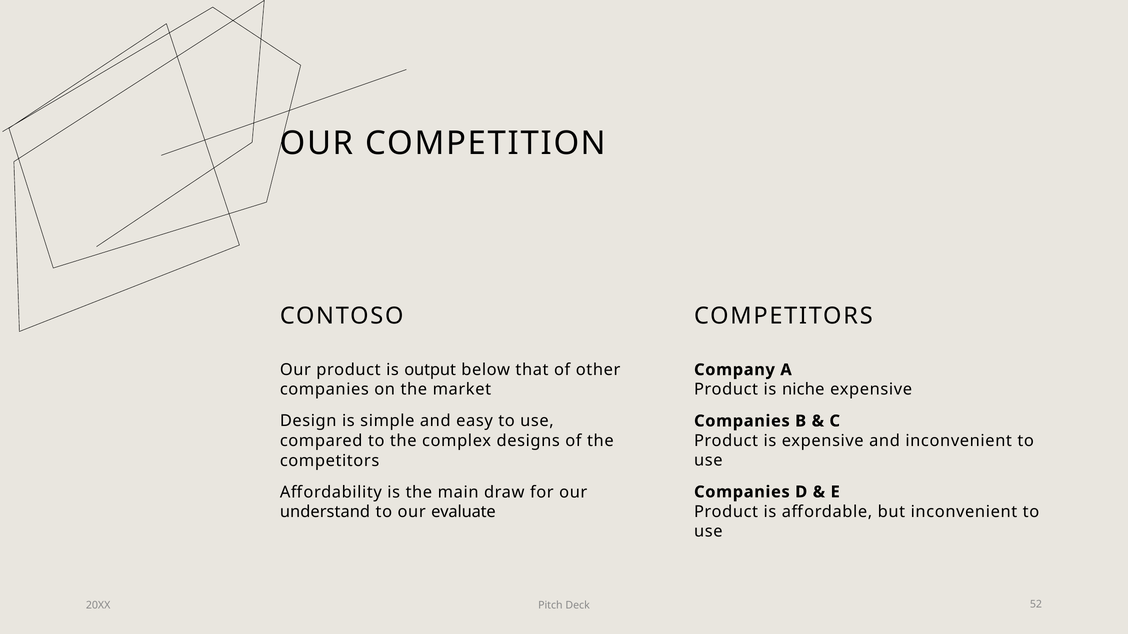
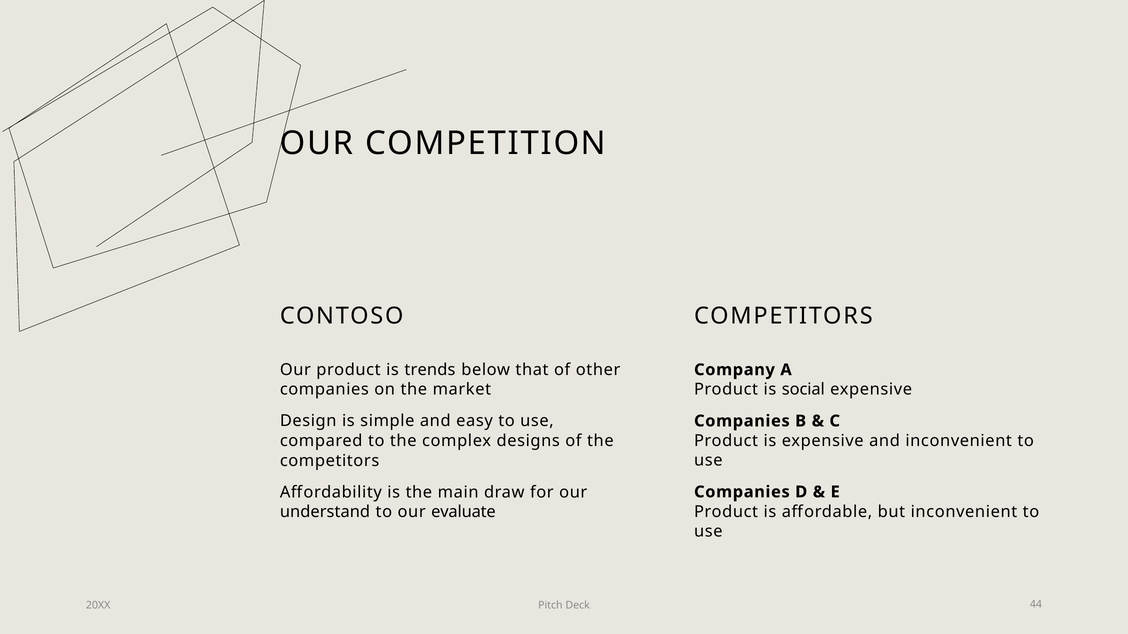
output: output -> trends (430, 370)
niche: niche -> social (803, 390)
52: 52 -> 44 (1036, 605)
